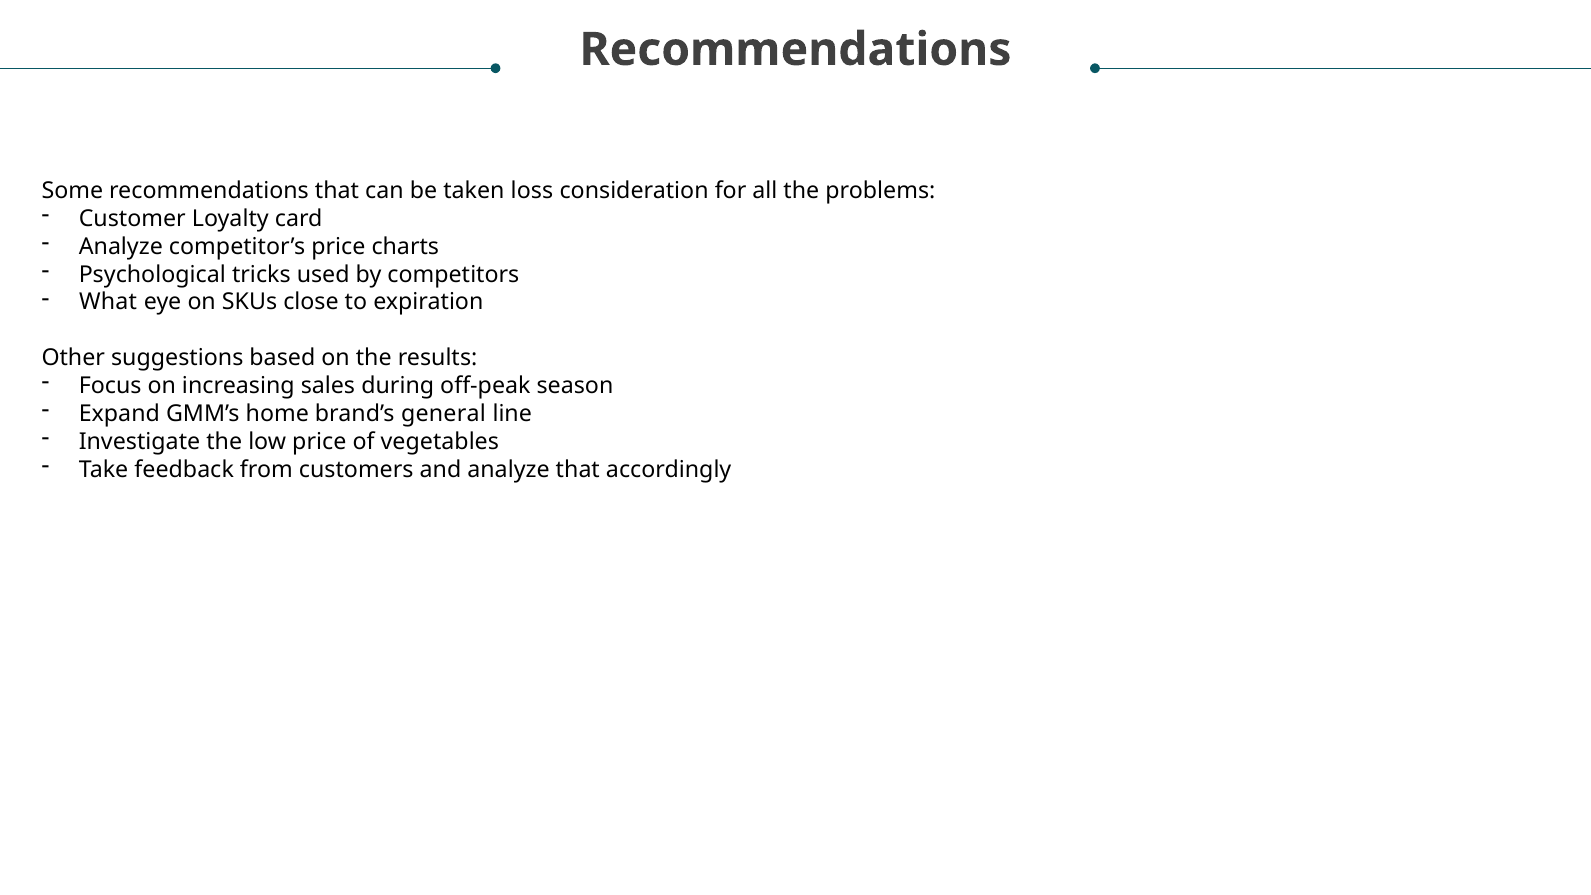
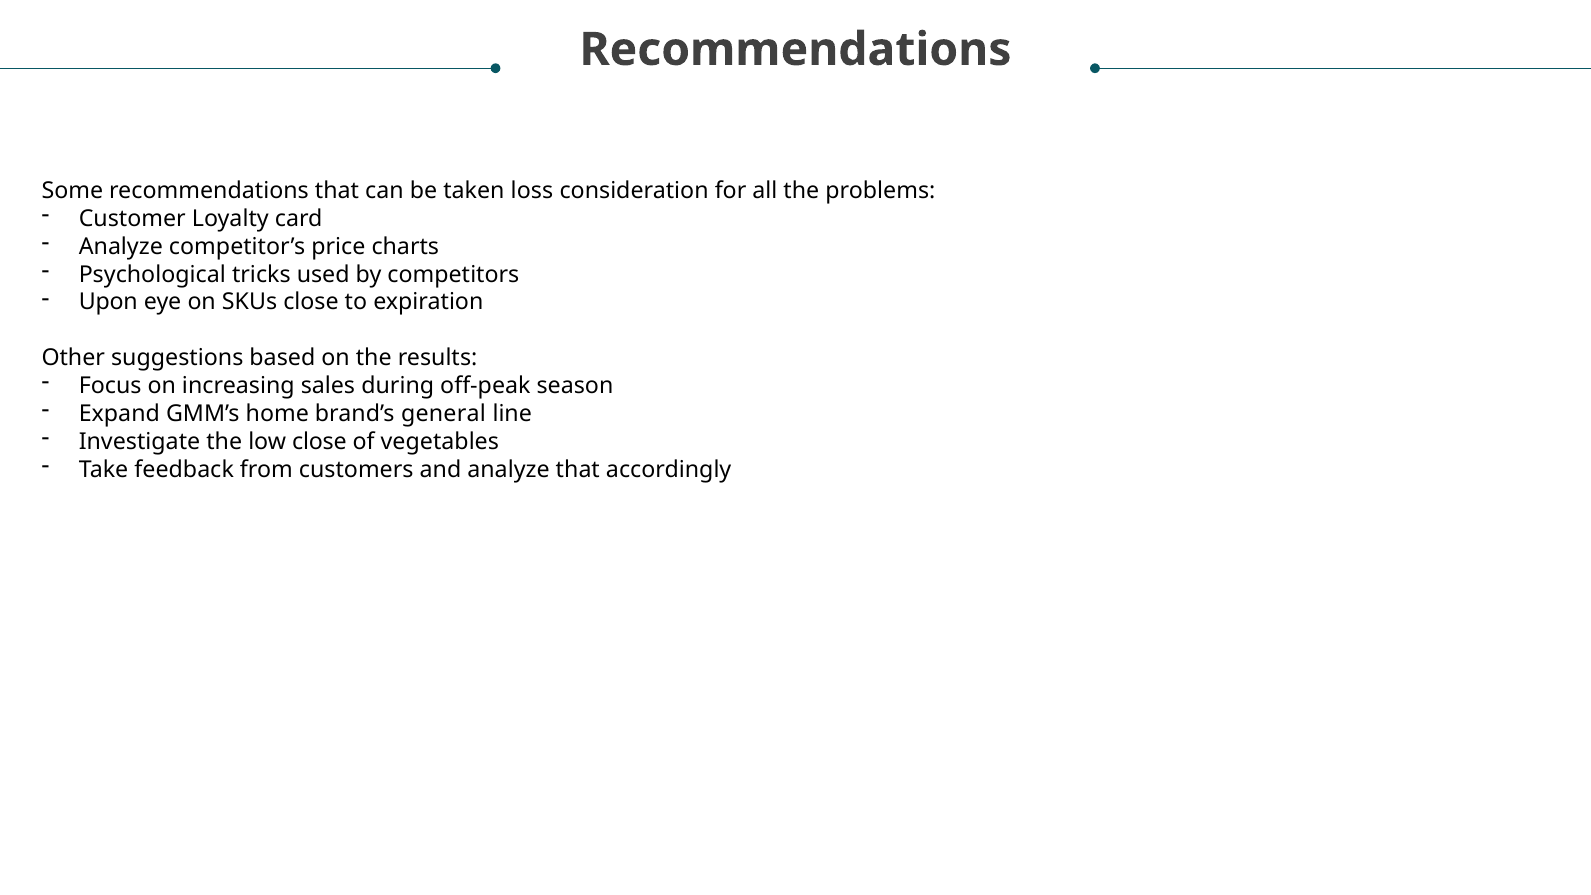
What: What -> Upon (108, 302)
low price: price -> close (319, 442)
